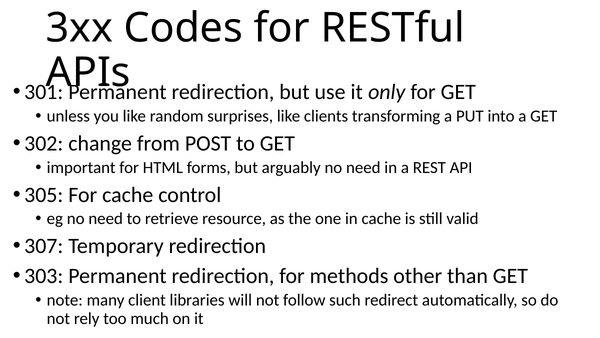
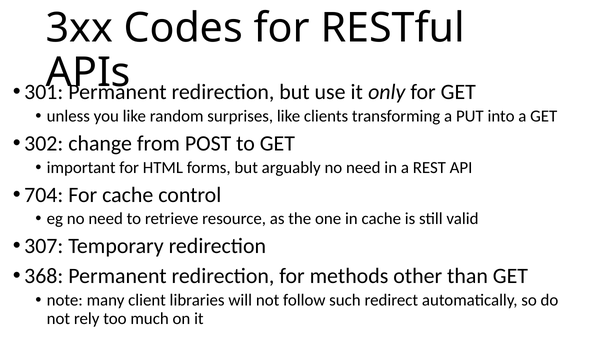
305: 305 -> 704 (44, 194)
303: 303 -> 368 (44, 276)
